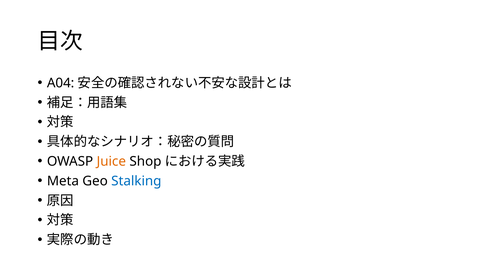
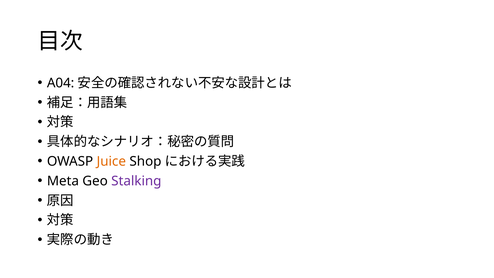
Stalking colour: blue -> purple (136, 181)
